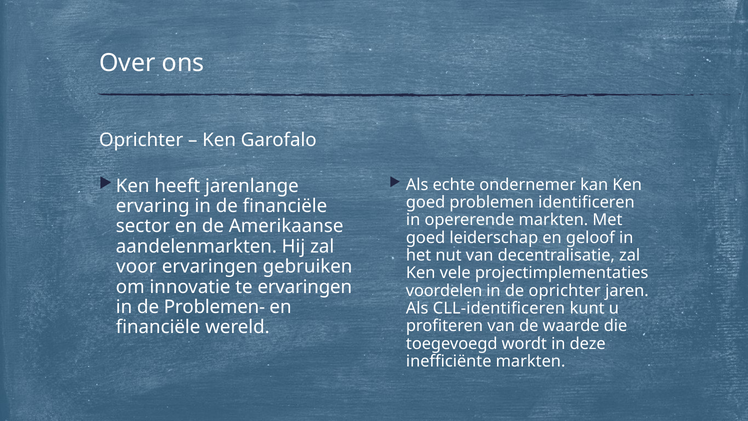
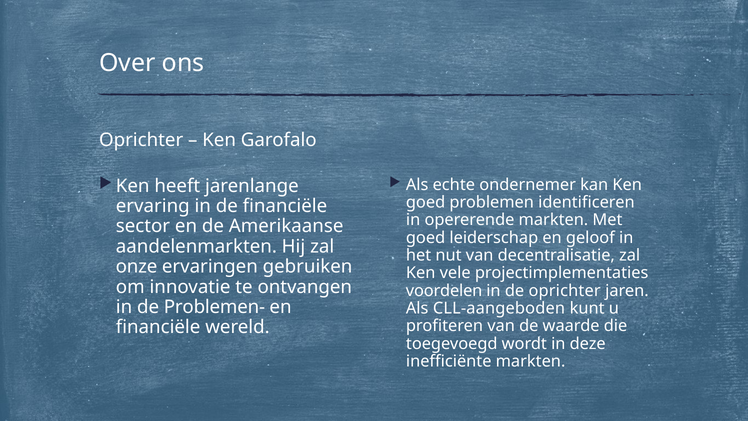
voor: voor -> onze (137, 267)
te ervaringen: ervaringen -> ontvangen (305, 287)
CLL-identificeren: CLL-identificeren -> CLL-aangeboden (499, 308)
